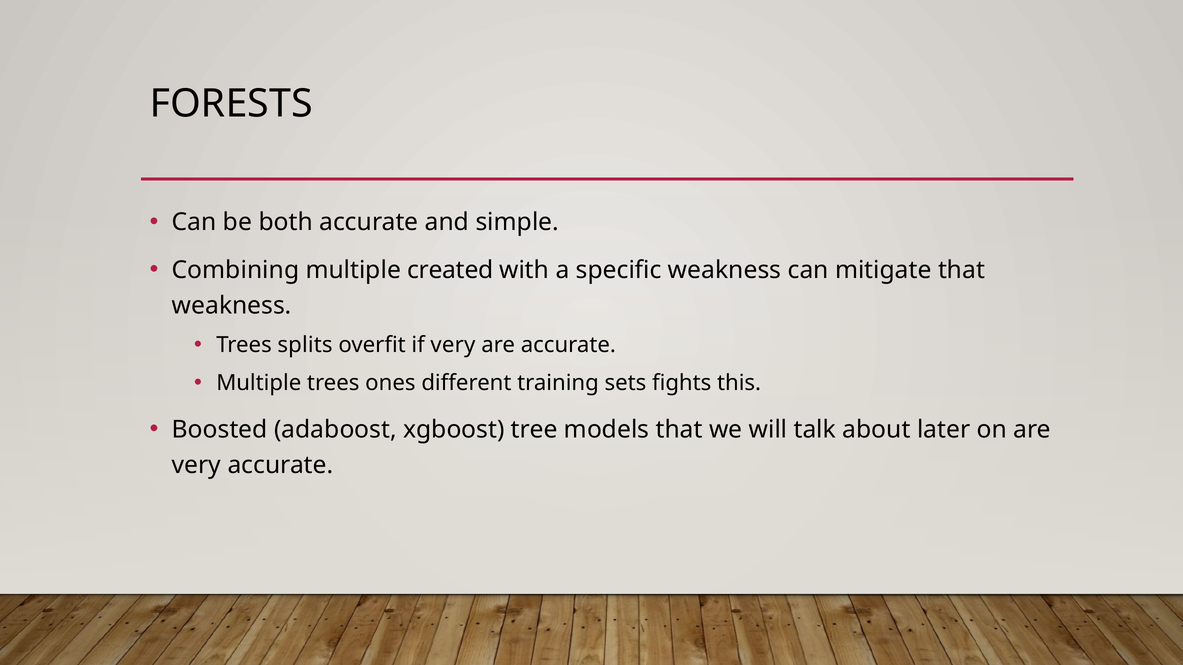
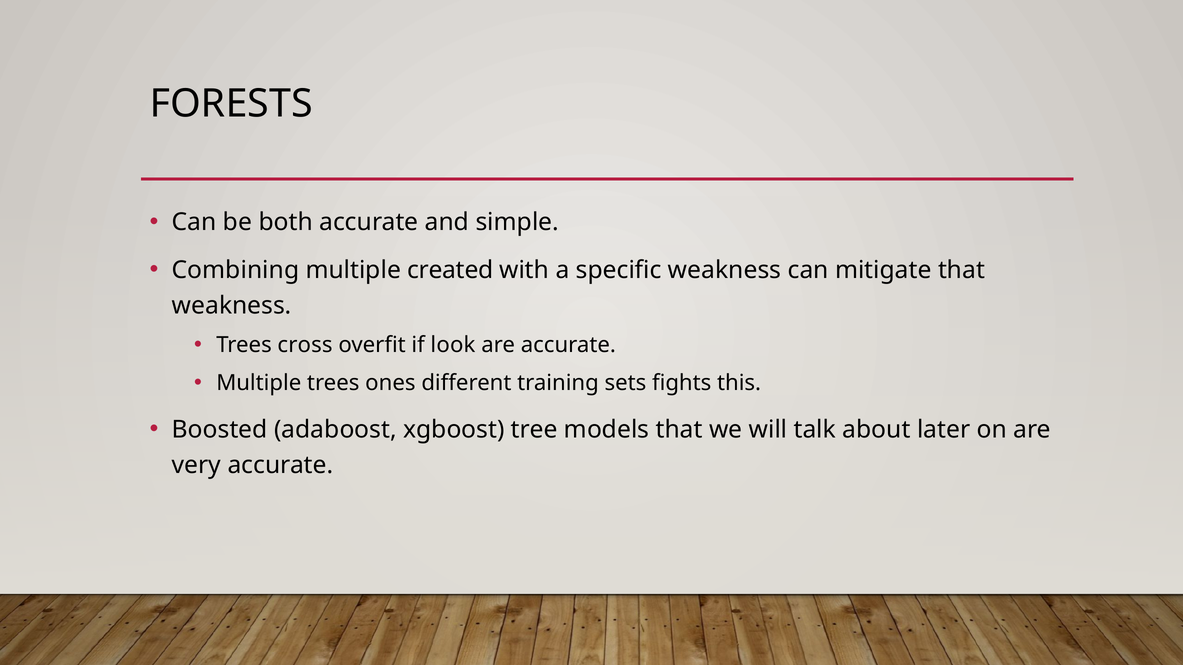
splits: splits -> cross (305, 345)
if very: very -> look (453, 345)
